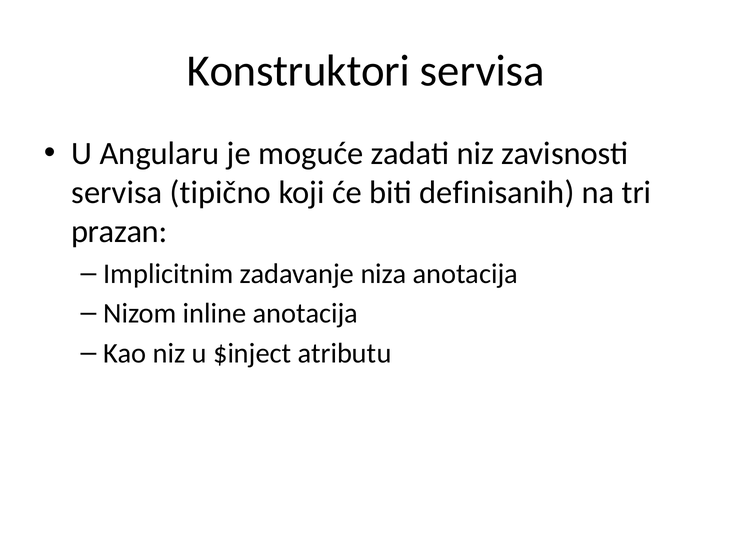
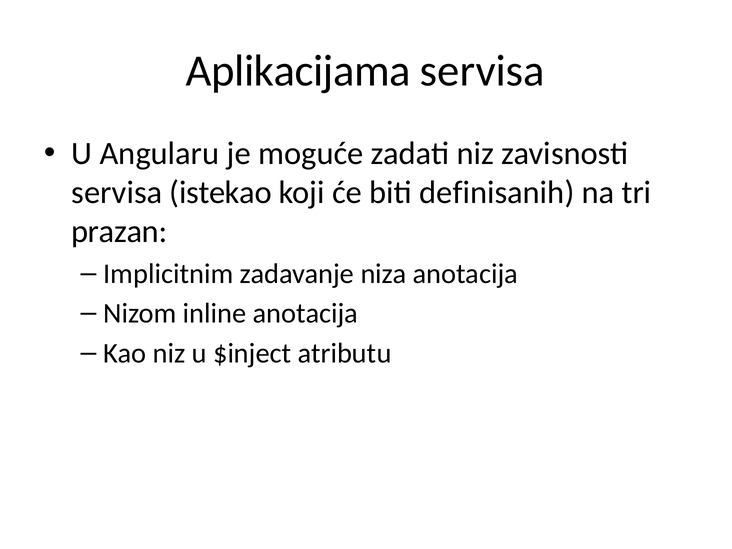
Konstruktori: Konstruktori -> Aplikacijama (298, 71)
tipično: tipično -> istekao (221, 193)
